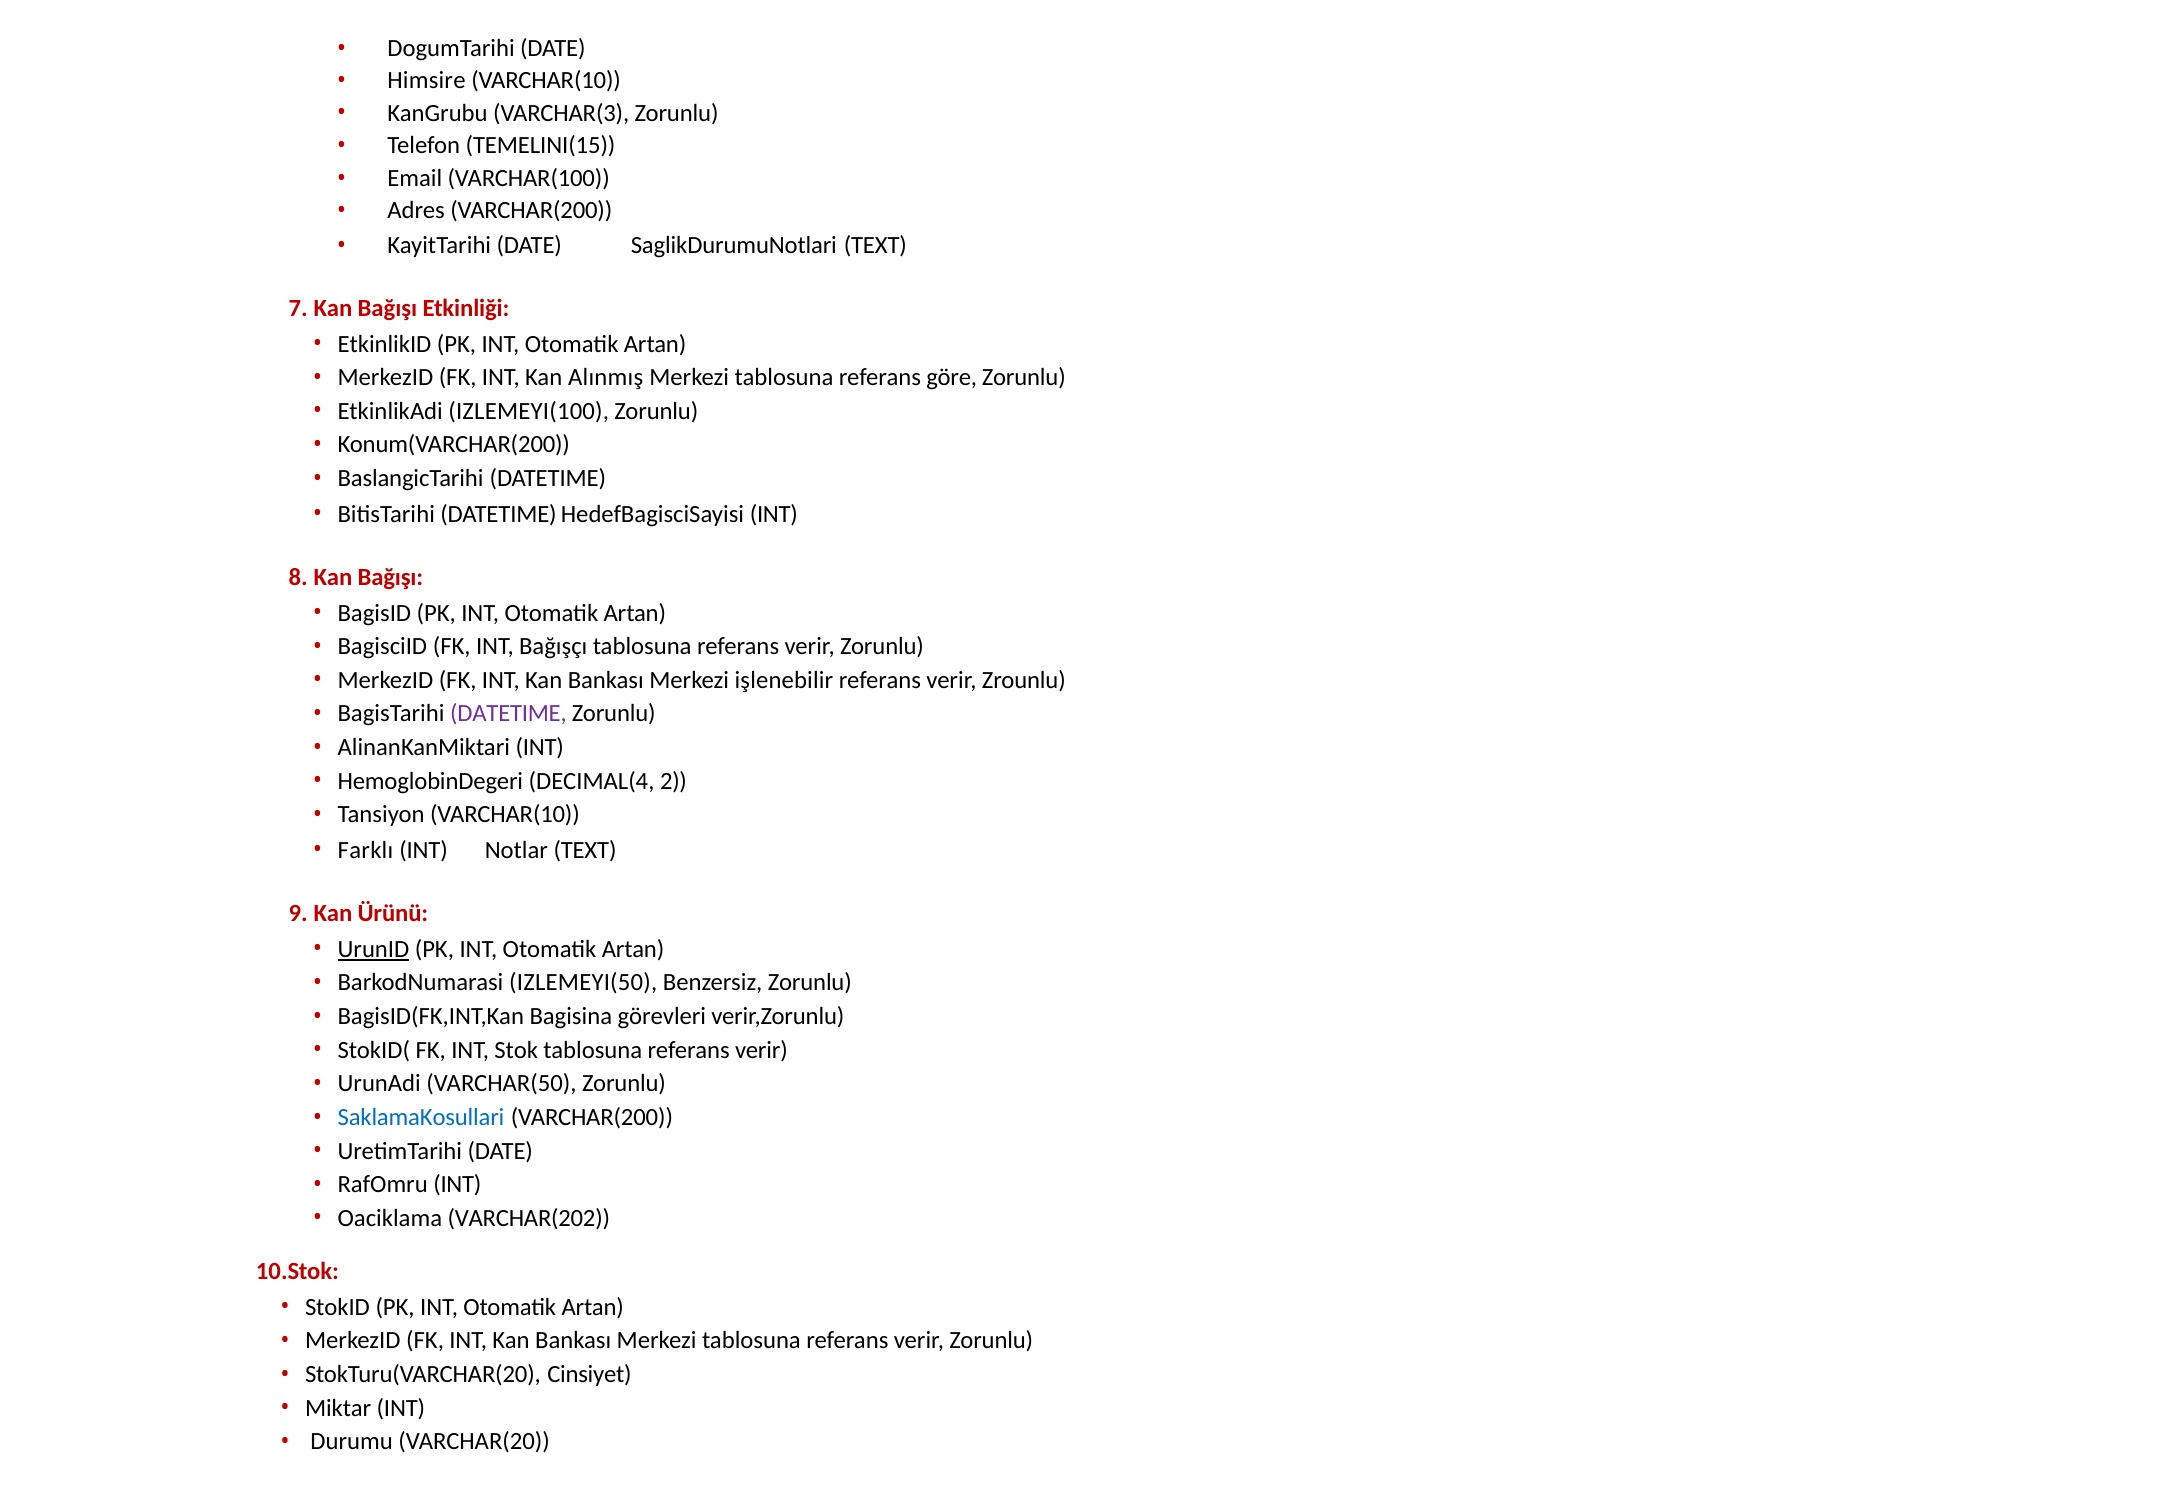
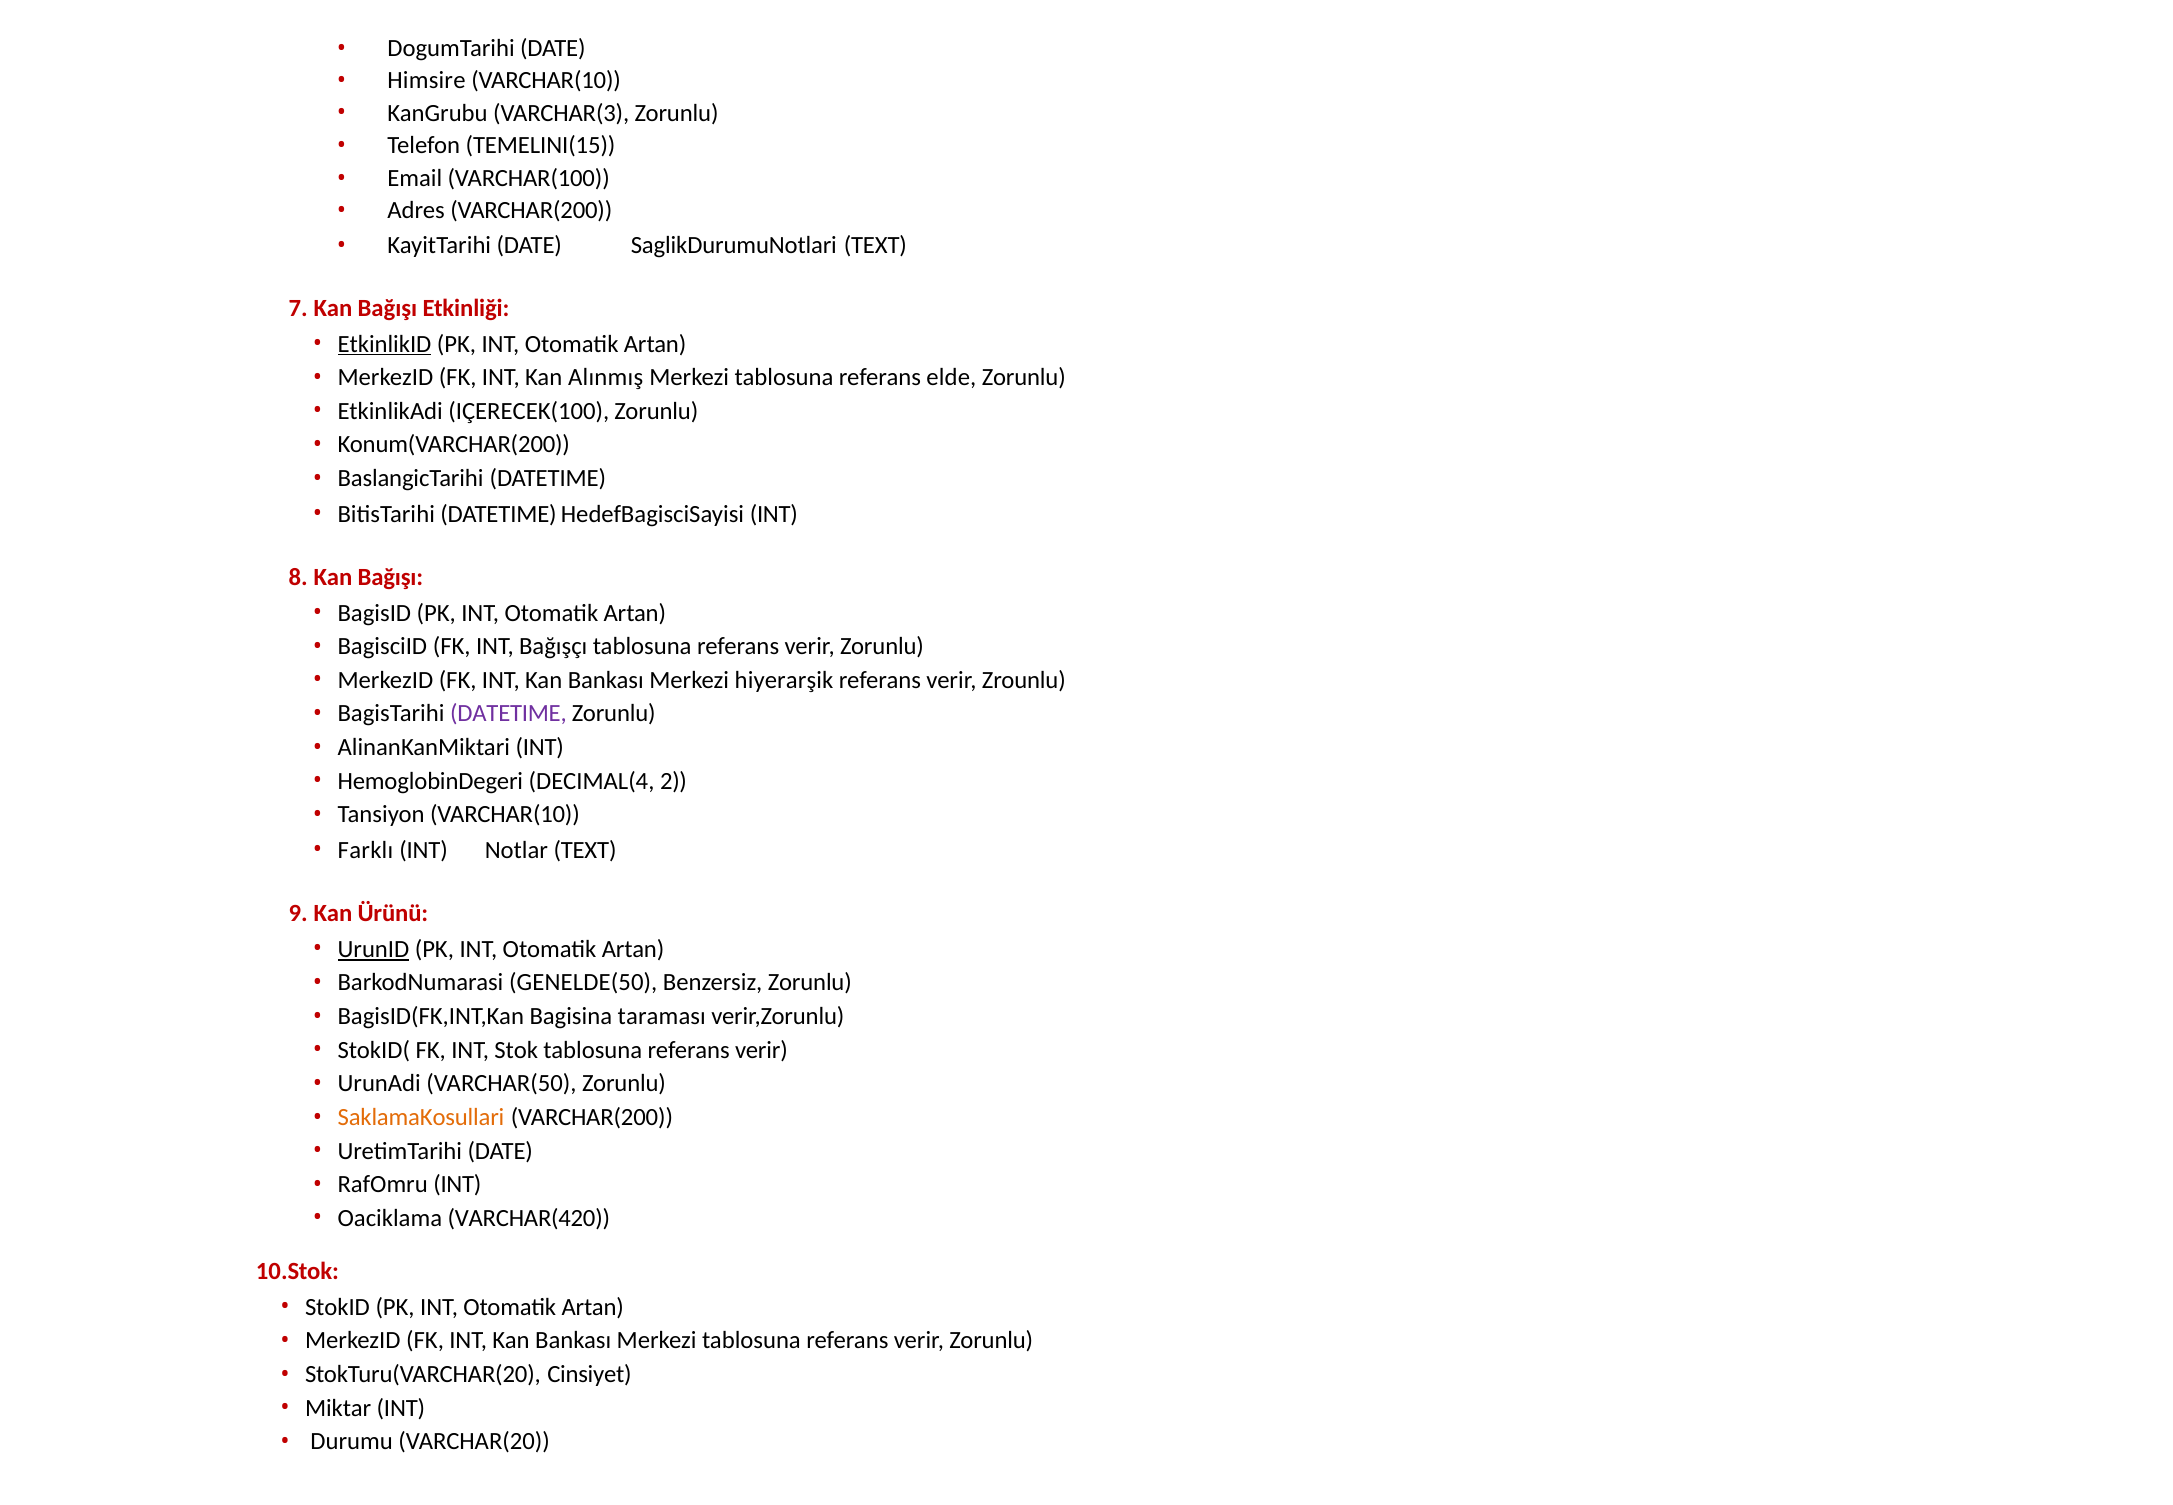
EtkinlikID underline: none -> present (385, 344)
göre: göre -> elde (951, 377)
IZLEMEYI(100: IZLEMEYI(100 -> IÇERECEK(100 (529, 411)
işlenebilir: işlenebilir -> hiyerarşik (784, 680)
IZLEMEYI(50: IZLEMEYI(50 -> GENELDE(50 (583, 982)
görevleri: görevleri -> taraması (662, 1016)
SaklamaKosullari colour: blue -> orange (421, 1117)
VARCHAR(202: VARCHAR(202 -> VARCHAR(420 (529, 1218)
